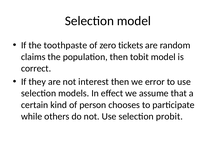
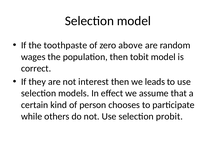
tickets: tickets -> above (131, 45)
claims: claims -> wages (33, 57)
error: error -> leads (155, 82)
